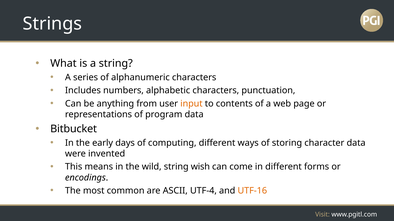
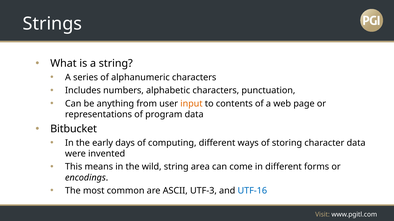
wish: wish -> area (200, 167)
UTF-4: UTF-4 -> UTF-3 (203, 191)
UTF-16 colour: orange -> blue (252, 191)
